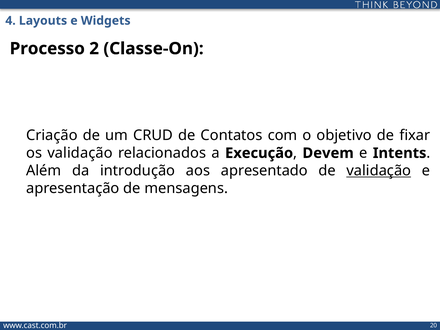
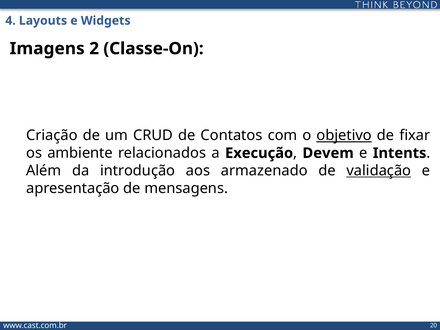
Processo: Processo -> Imagens (47, 49)
objetivo underline: none -> present (344, 135)
os validação: validação -> ambiente (80, 153)
apresentado: apresentado -> armazenado (264, 171)
